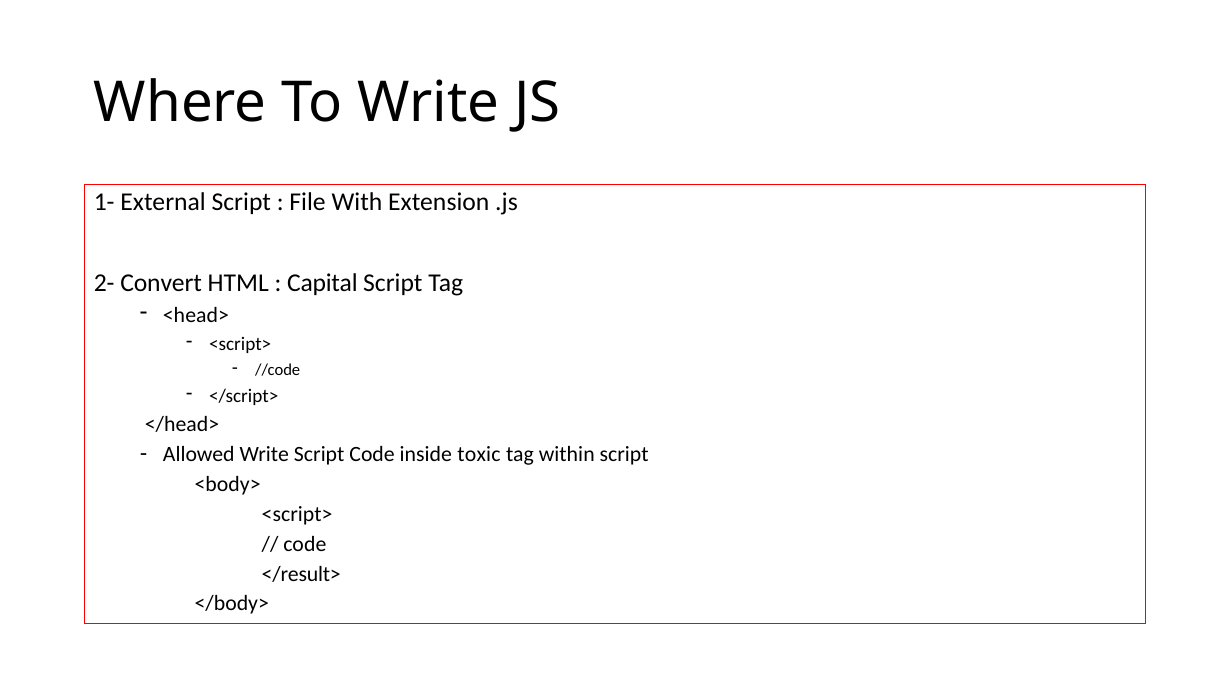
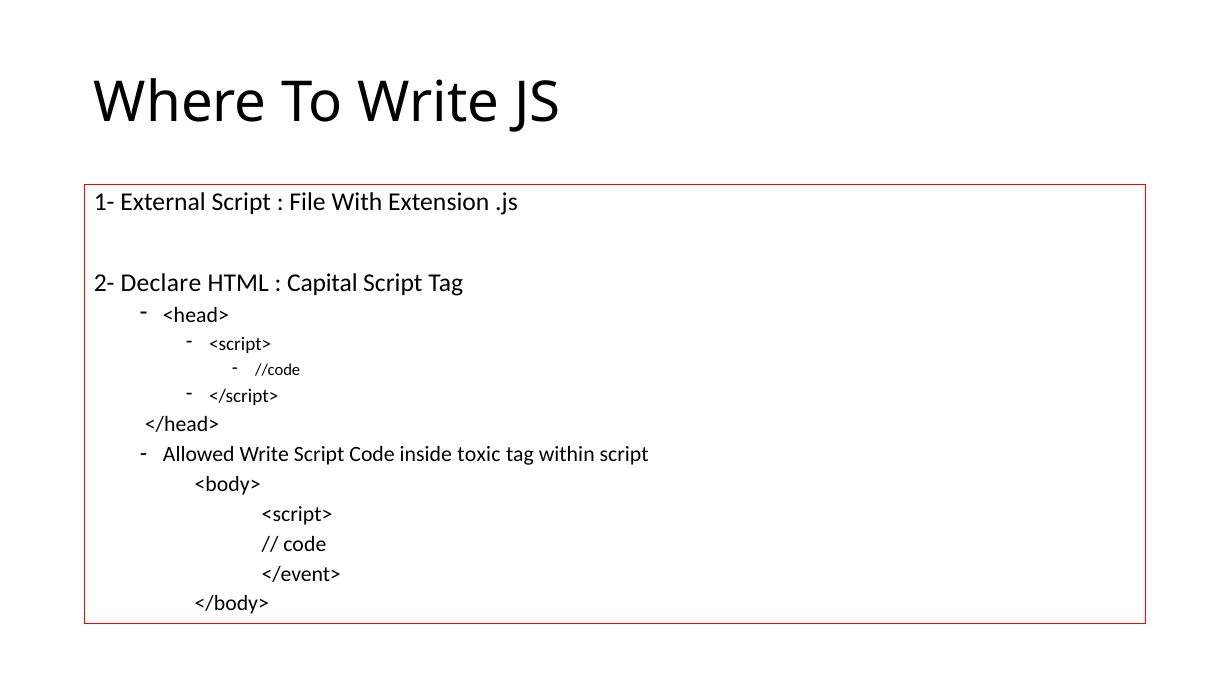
Convert: Convert -> Declare (161, 283)
</result>: </result> -> </event> (301, 574)
